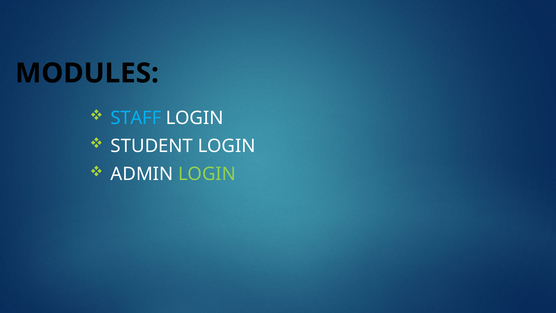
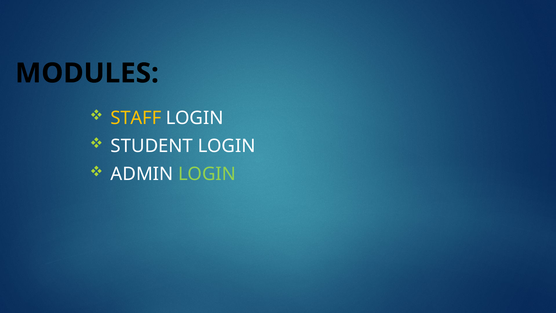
STAFF colour: light blue -> yellow (136, 118)
